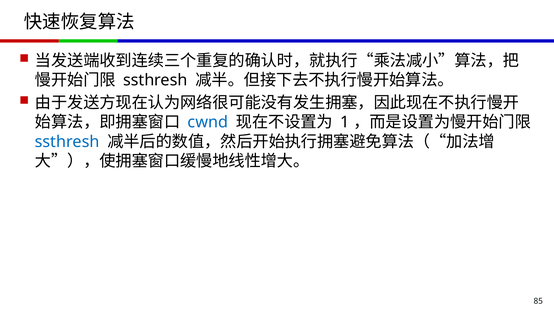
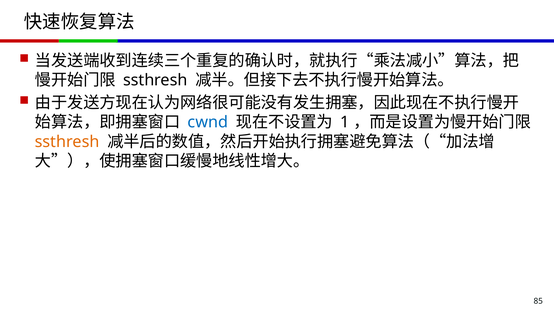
ssthresh colour: blue -> orange (67, 142)
